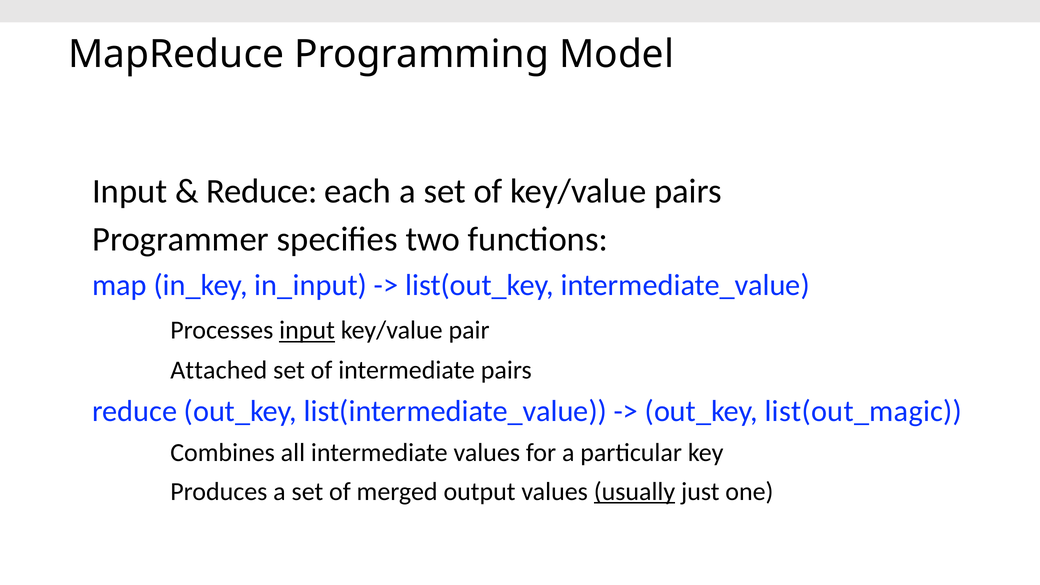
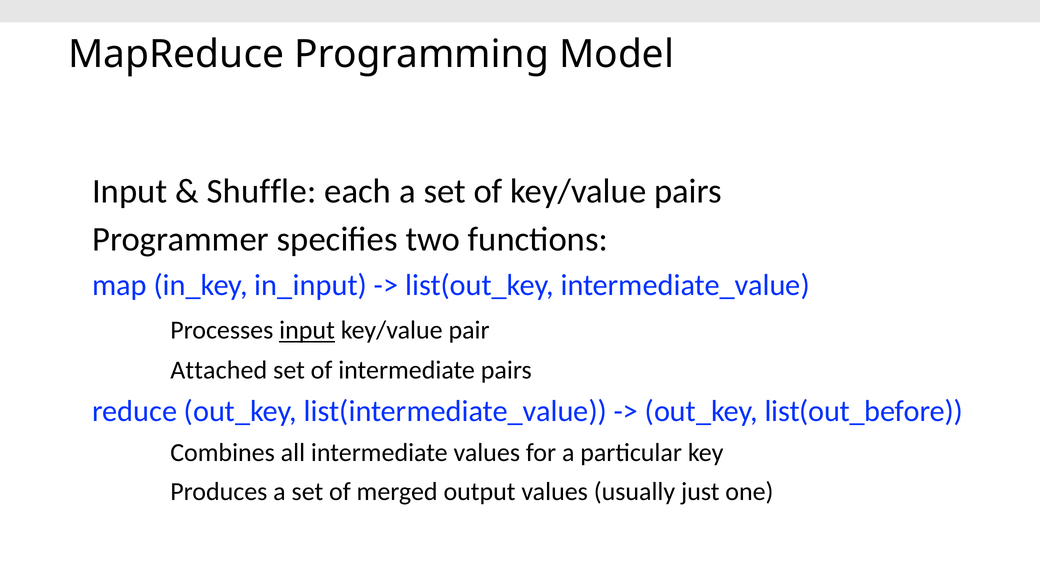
Reduce: Reduce -> Shuffle (261, 191)
list(out_magic: list(out_magic -> list(out_before (864, 411)
usually underline: present -> none (634, 492)
